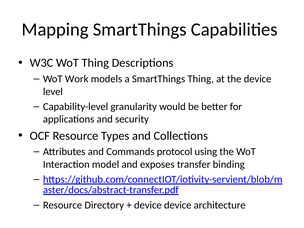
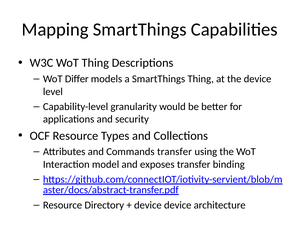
Work: Work -> Differ (77, 79)
Commands protocol: protocol -> transfer (174, 152)
